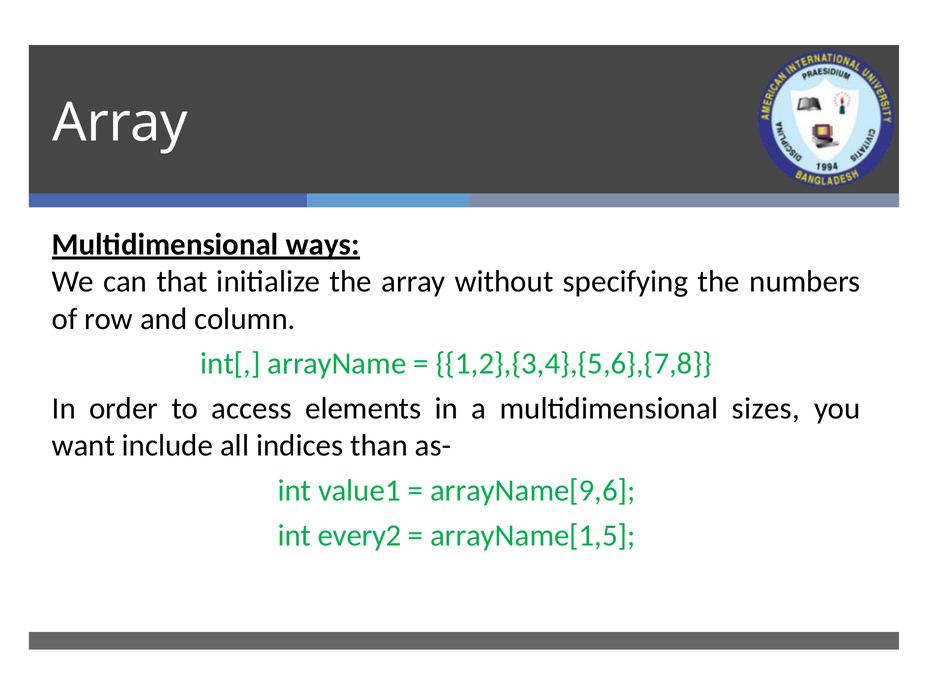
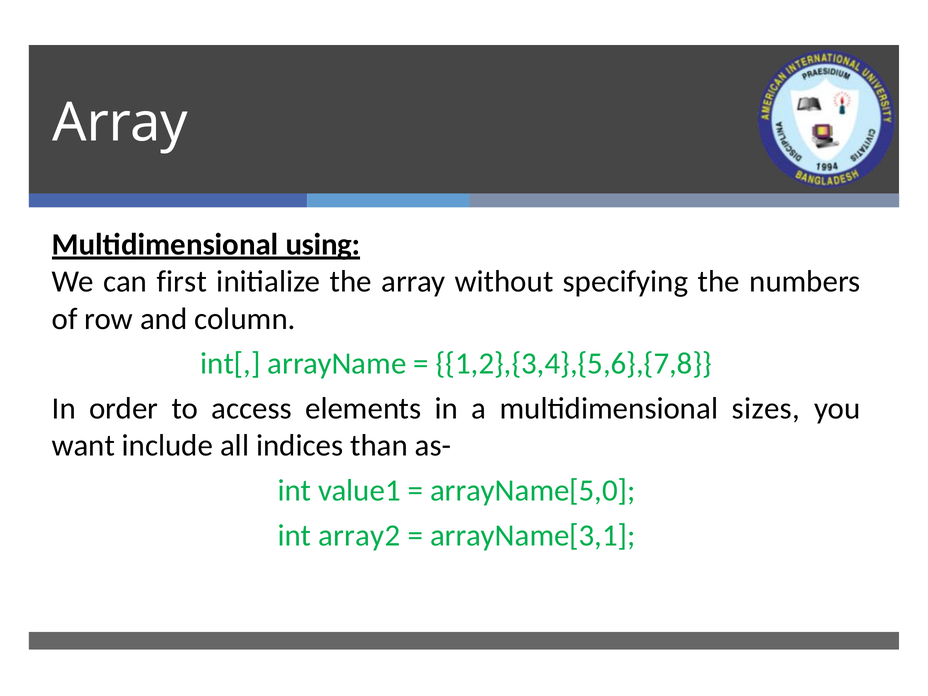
ways: ways -> using (323, 245)
that: that -> first (182, 282)
arrayName[9,6: arrayName[9,6 -> arrayName[5,0 (533, 491)
every2: every2 -> array2 (359, 535)
arrayName[1,5: arrayName[1,5 -> arrayName[3,1 (533, 535)
